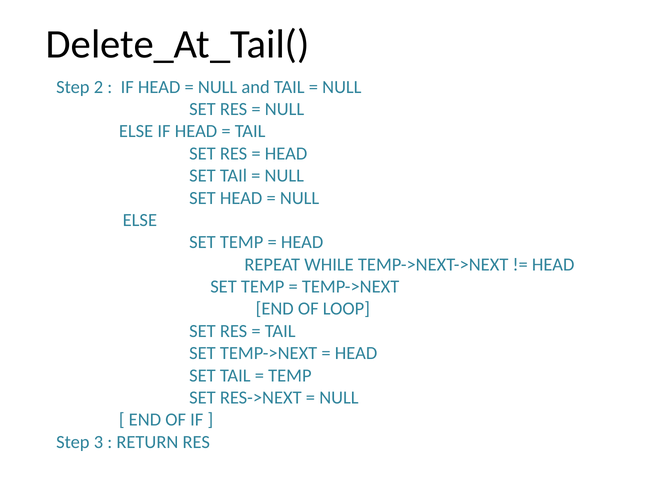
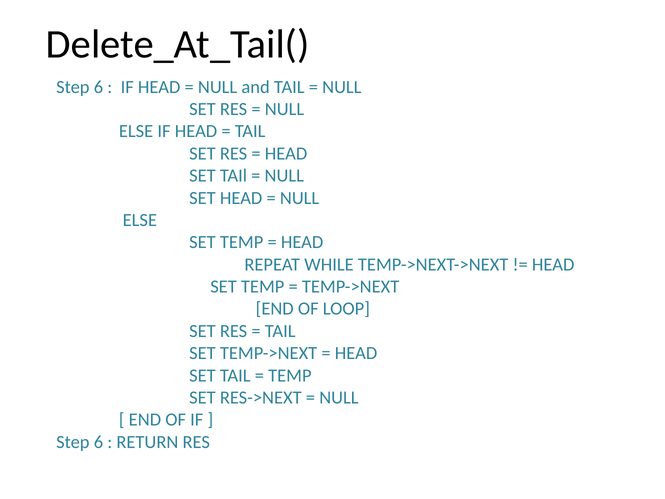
2: 2 -> 6 (98, 87)
3: 3 -> 6 (98, 442)
